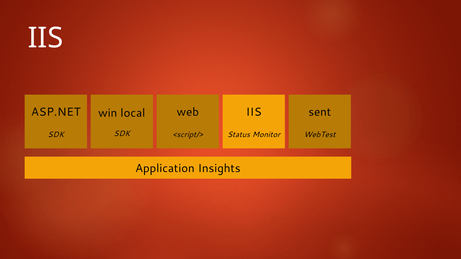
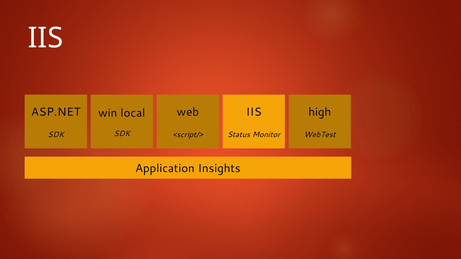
sent: sent -> high (320, 112)
